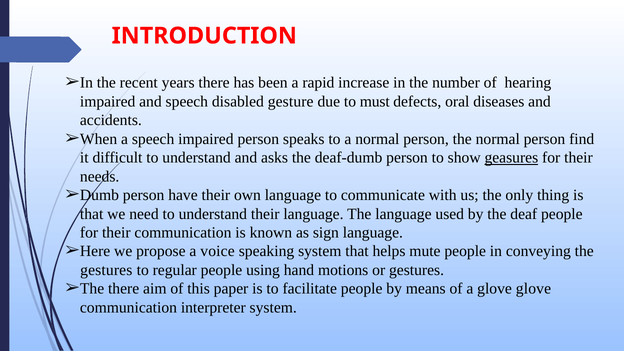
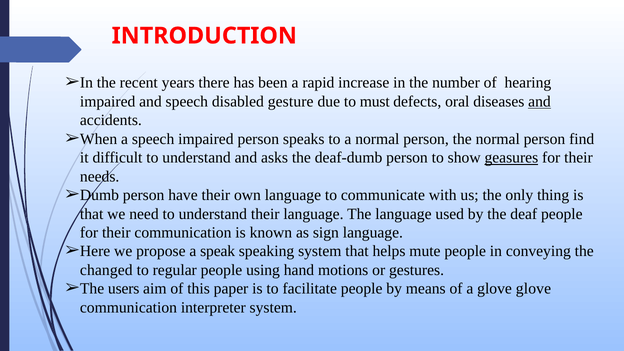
and underline: none -> present (540, 102)
voice: voice -> speak (218, 251)
gestures: gestures -> changed (106, 270)
there: there -> users (124, 289)
